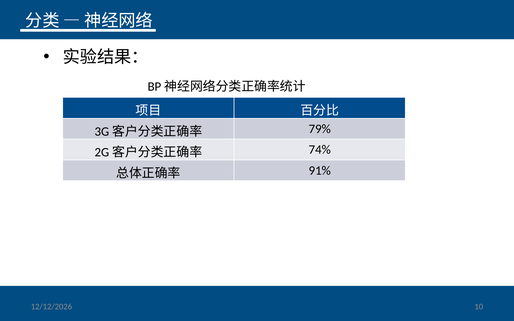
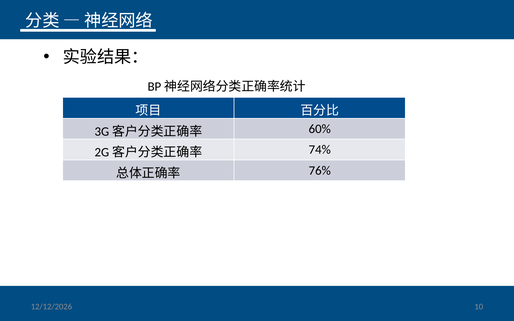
79%: 79% -> 60% (320, 129)
91%: 91% -> 76% (320, 171)
